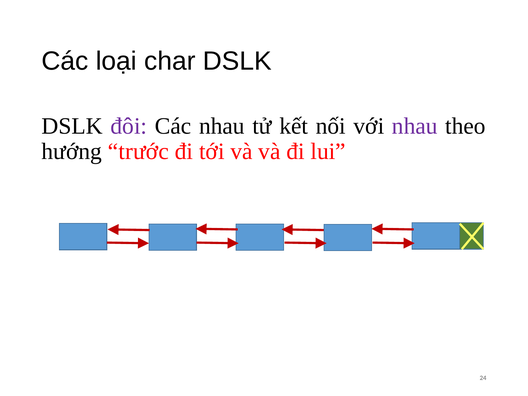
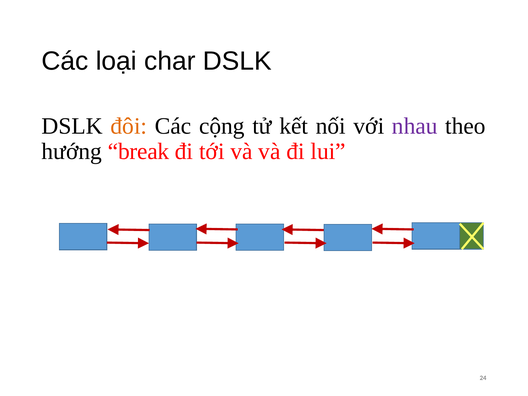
đôi colour: purple -> orange (129, 126)
Các nhau: nhau -> cộng (222, 126)
trước: trước -> break (139, 151)
